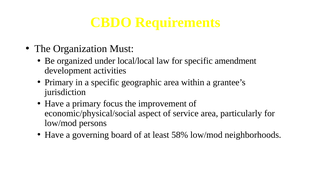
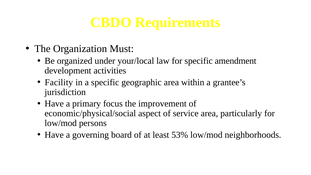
local/local: local/local -> your/local (136, 61)
Primary: Primary -> Facility (59, 82)
58%: 58% -> 53% (180, 135)
